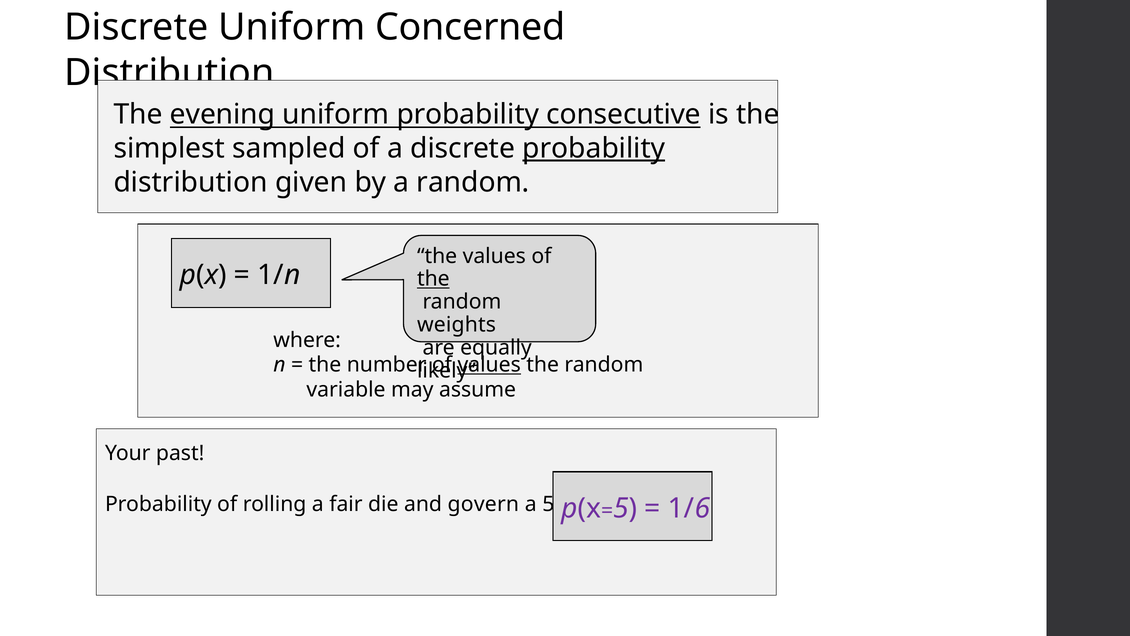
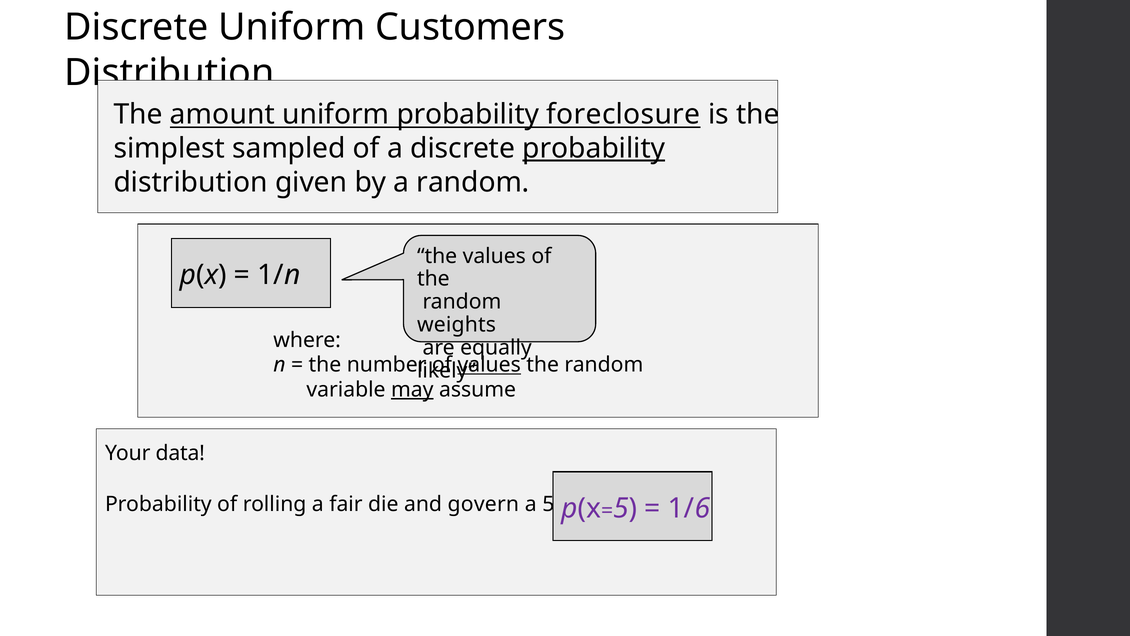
Concerned: Concerned -> Customers (470, 28)
evening: evening -> amount (222, 114)
consecutive: consecutive -> foreclosure (623, 114)
the underline: present -> none (433, 279)
may underline: none -> present (412, 389)
past: past -> data (180, 453)
